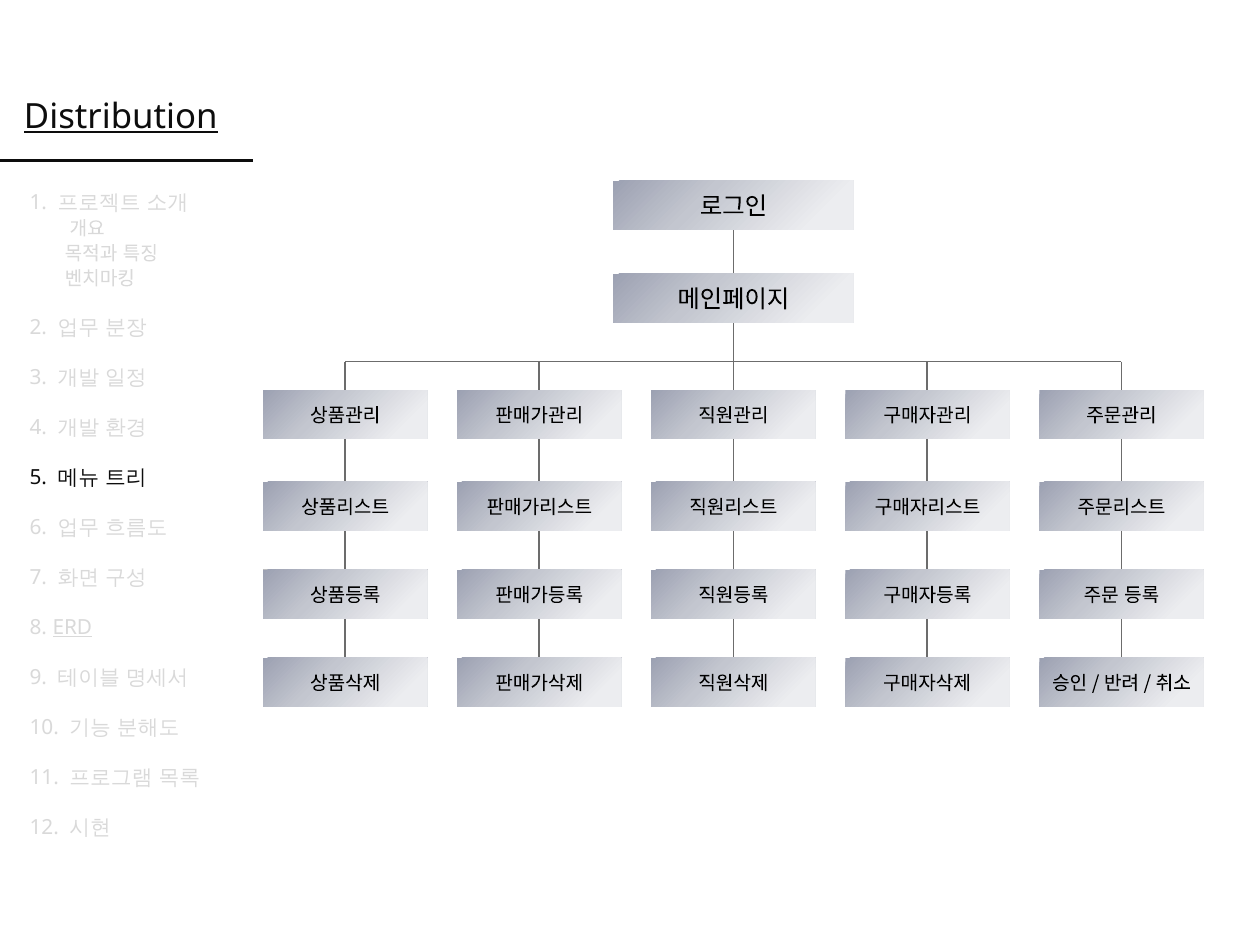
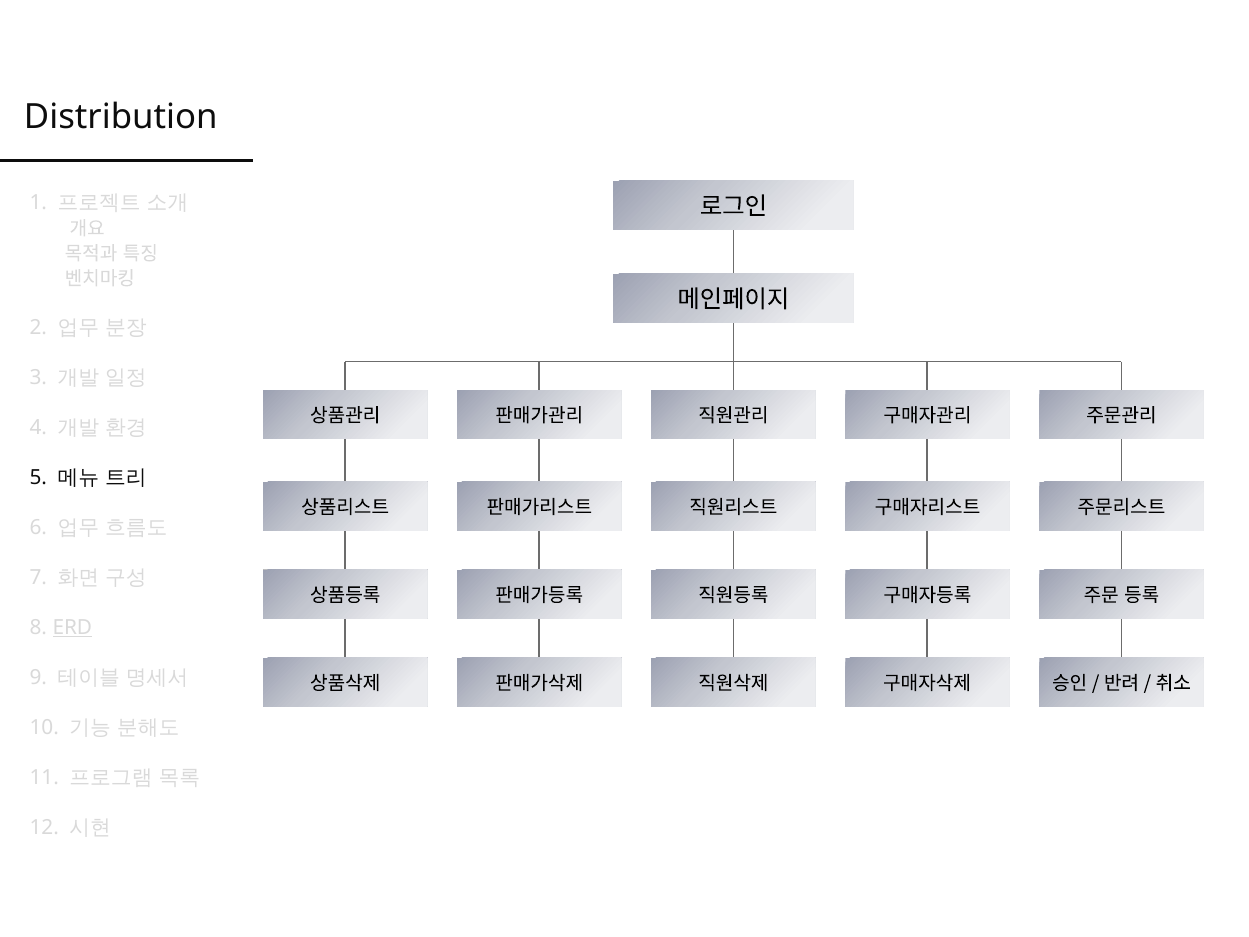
Distribution underline: present -> none (121, 117)
